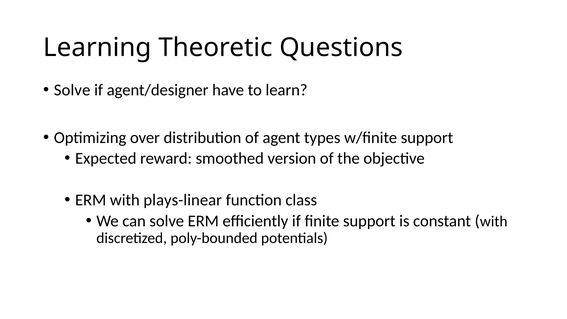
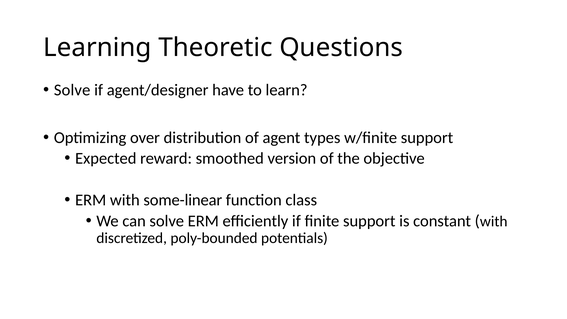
plays-linear: plays-linear -> some-linear (183, 200)
